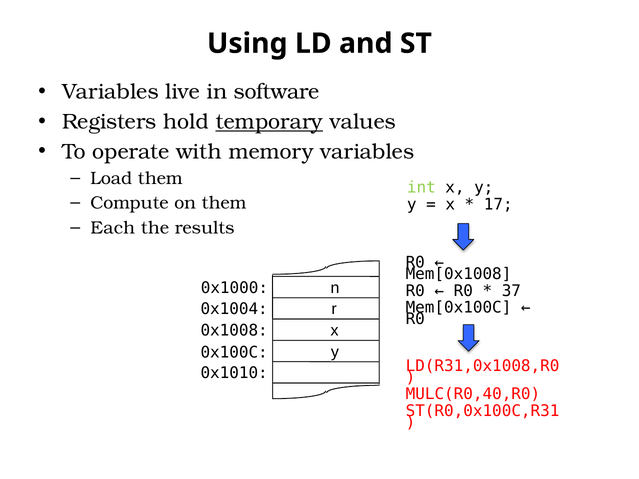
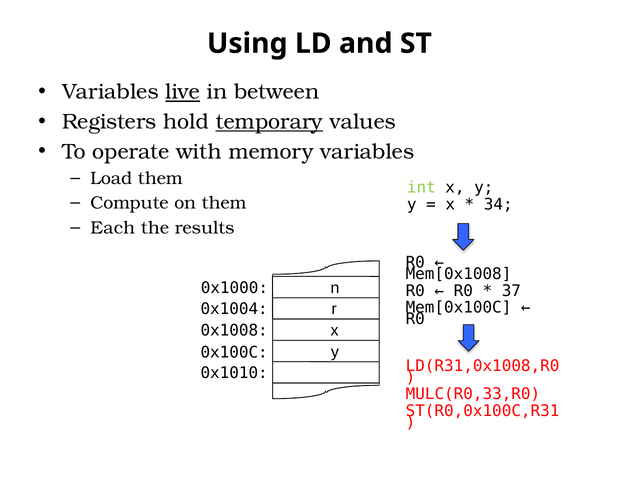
live underline: none -> present (183, 92)
software: software -> between (277, 92)
17: 17 -> 34 (498, 205)
MULC(R0,40,R0: MULC(R0,40,R0 -> MULC(R0,33,R0 (473, 394)
